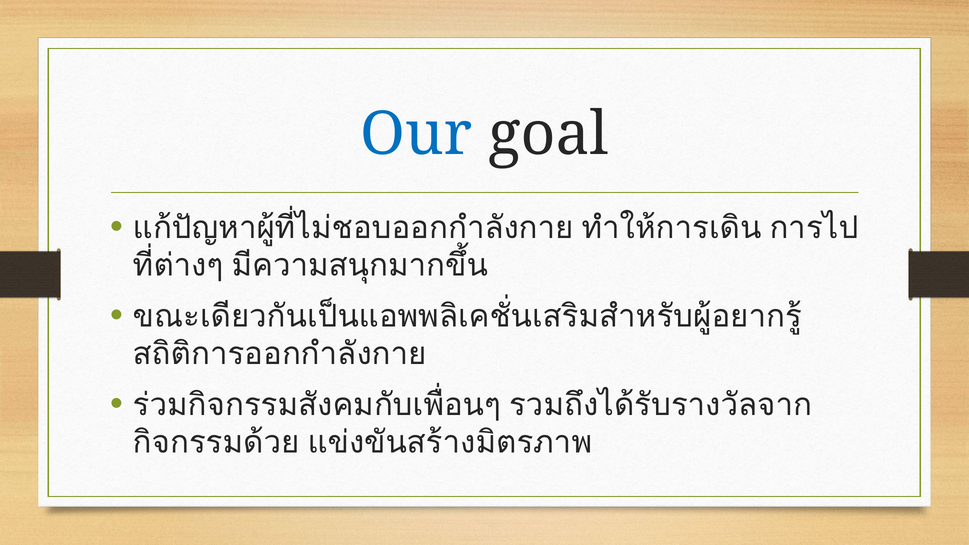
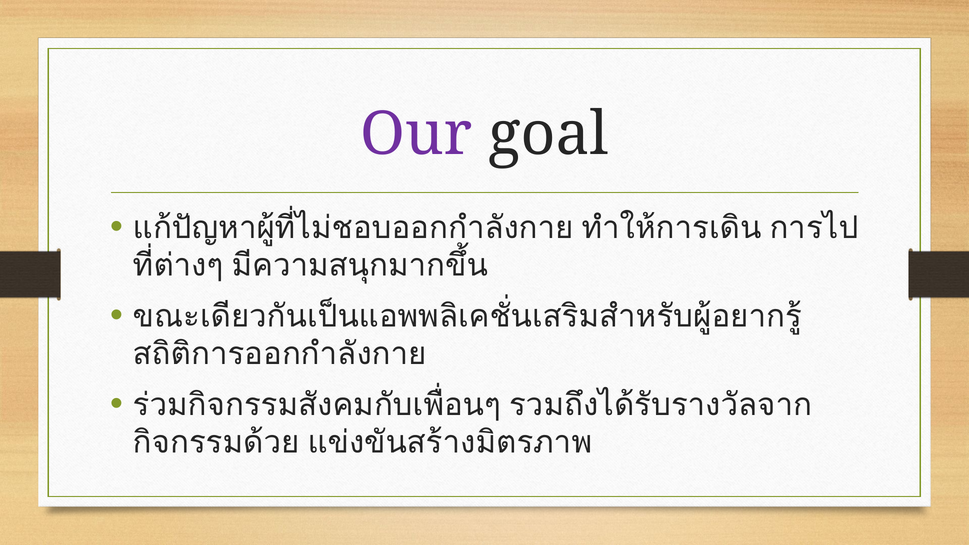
Our colour: blue -> purple (416, 134)
